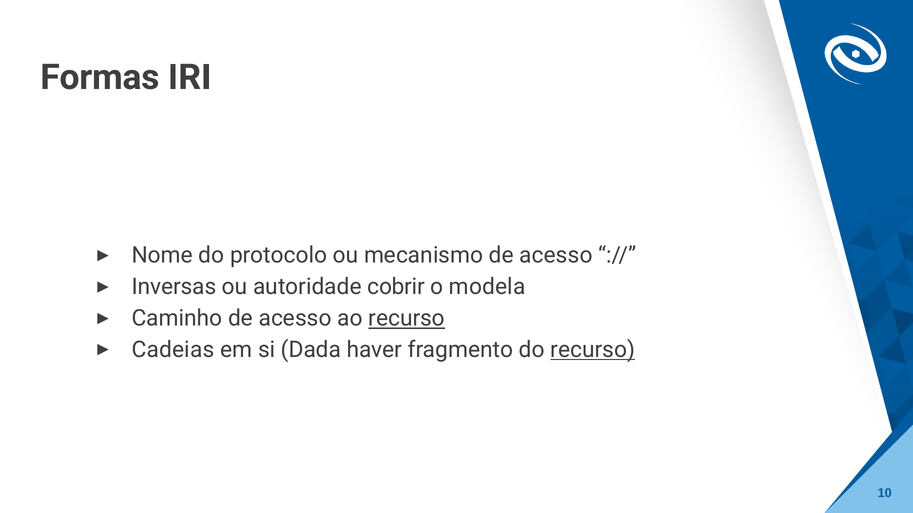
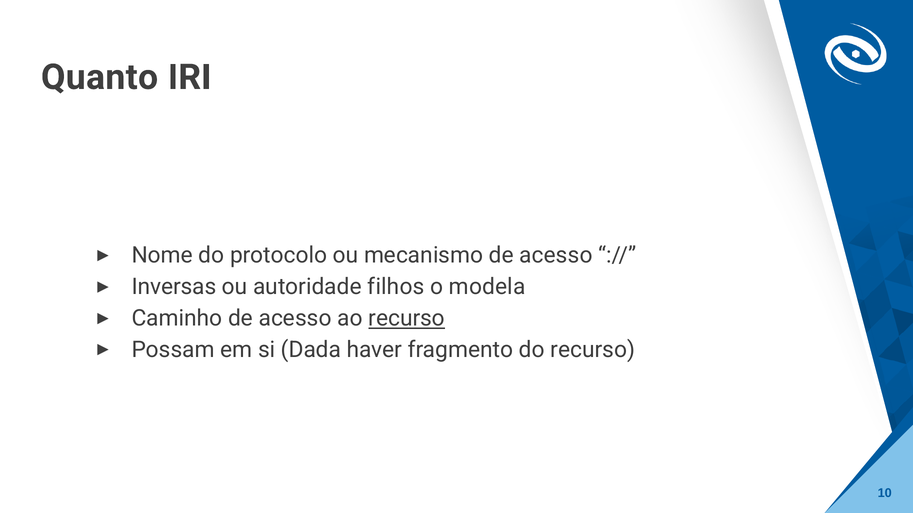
Formas: Formas -> Quanto (100, 77)
cobrir: cobrir -> filhos (396, 287)
Cadeias: Cadeias -> Possam (173, 350)
recurso underline: present -> none (593, 350)
